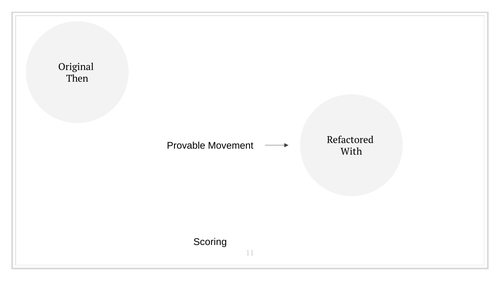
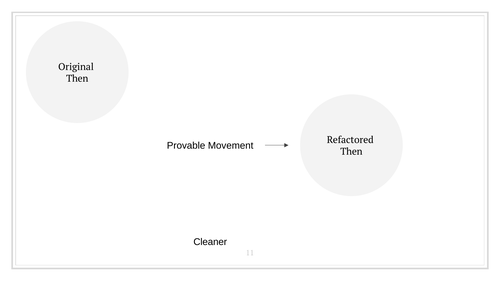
With: With -> Then (351, 152)
Scoring: Scoring -> Cleaner (210, 242)
